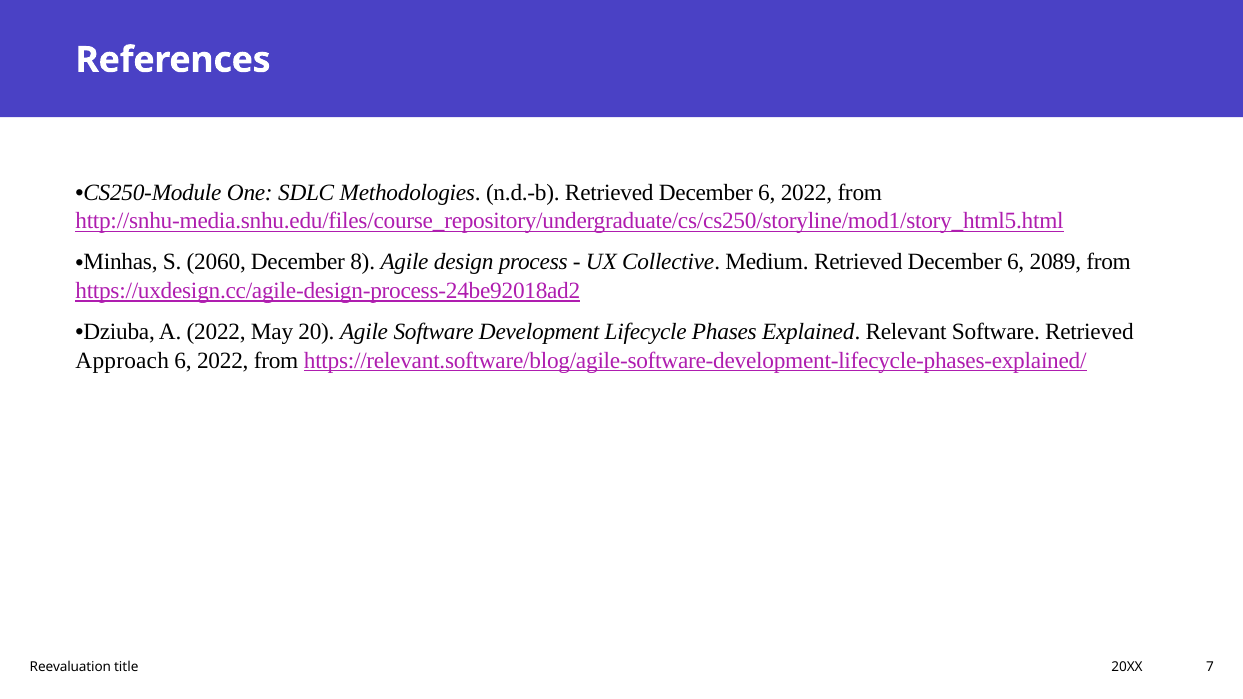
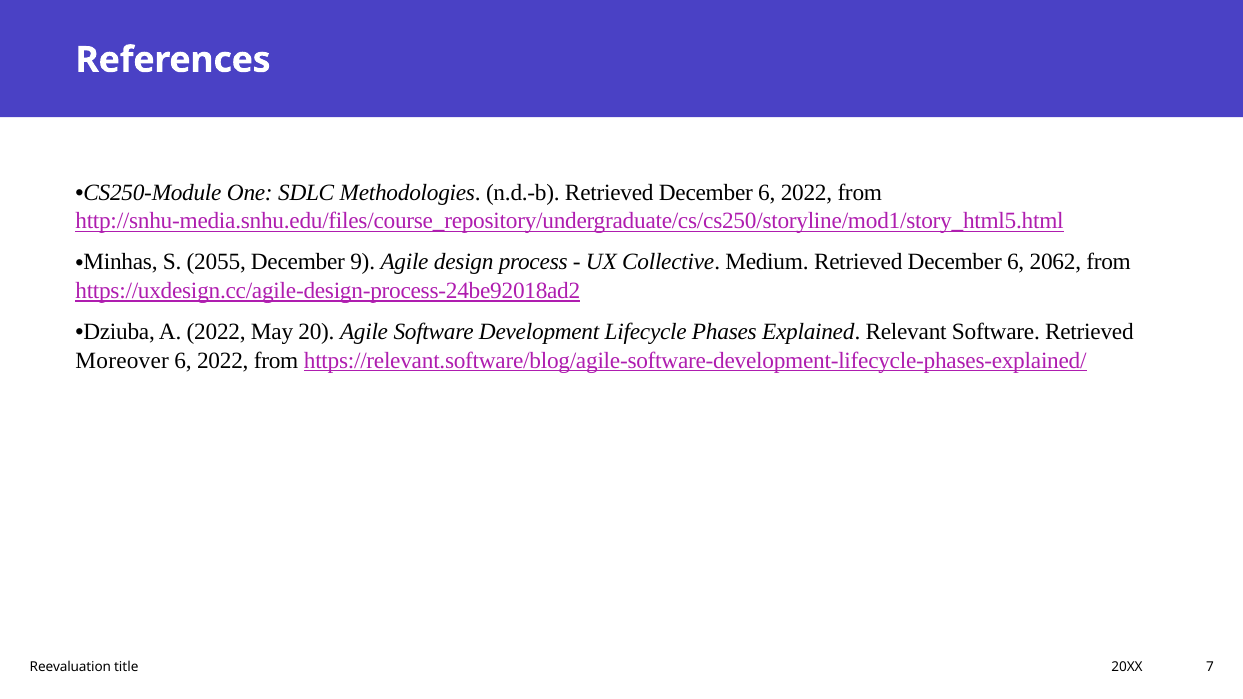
2060: 2060 -> 2055 (216, 262)
8: 8 -> 9 (363, 262)
2089: 2089 -> 2062 (1055, 262)
Approach: Approach -> Moreover (122, 360)
